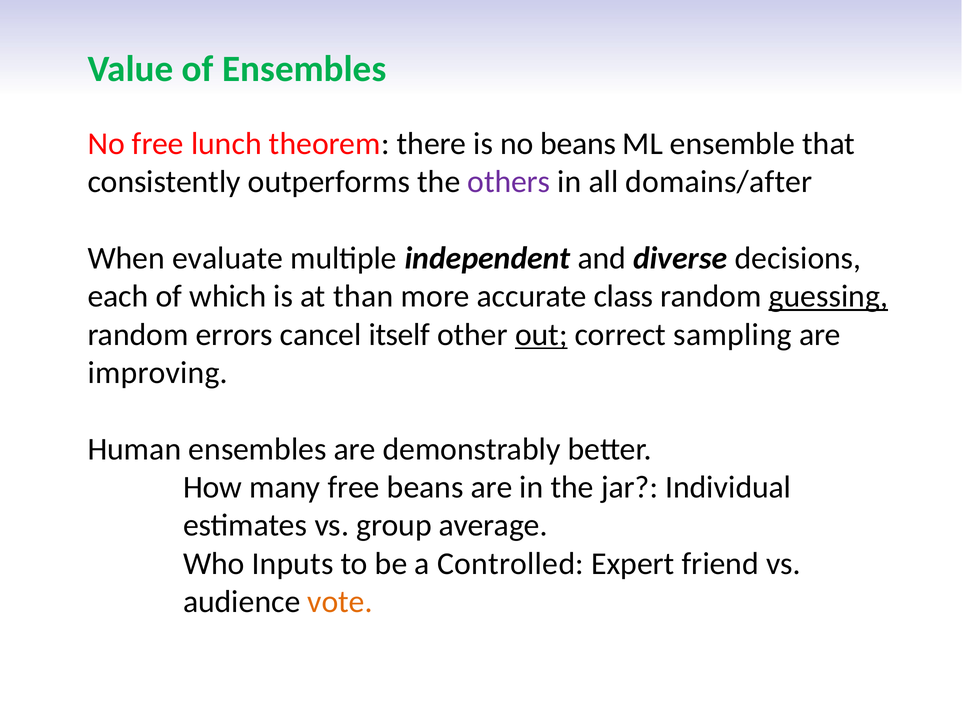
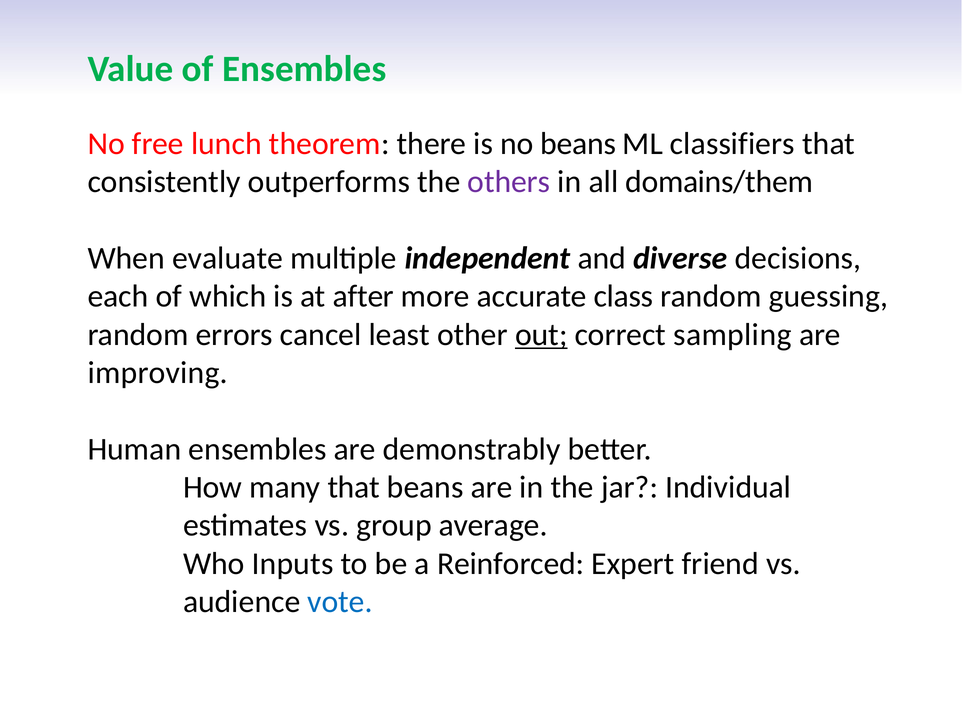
ensemble: ensemble -> classifiers (732, 144)
domains/after: domains/after -> domains/them (719, 182)
than: than -> after (363, 297)
guessing underline: present -> none (828, 297)
itself: itself -> least (399, 335)
many free: free -> that (354, 487)
Controlled: Controlled -> Reinforced (511, 564)
vote colour: orange -> blue (340, 602)
